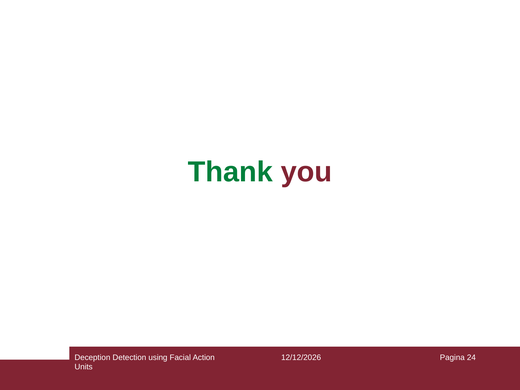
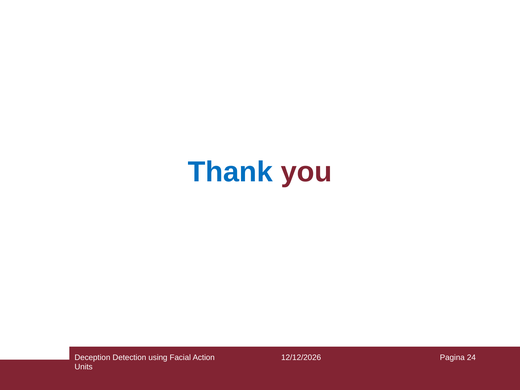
Thank colour: green -> blue (230, 172)
